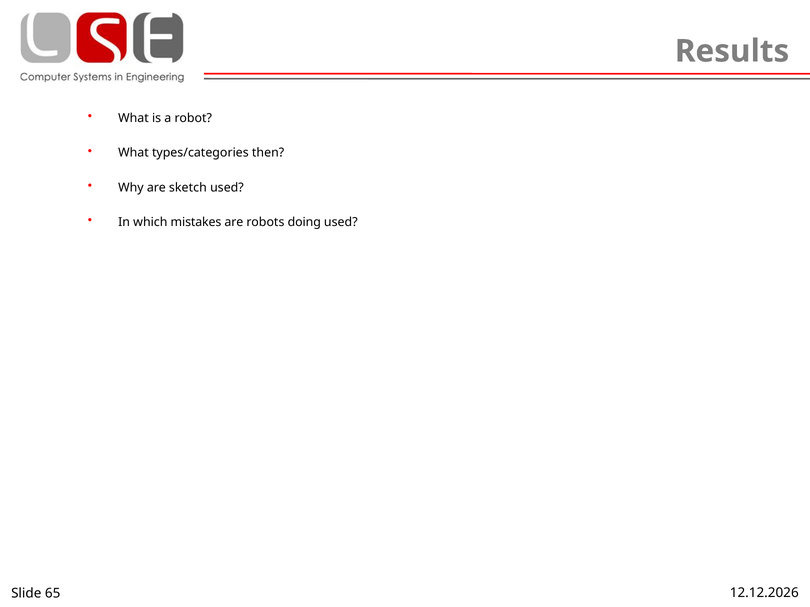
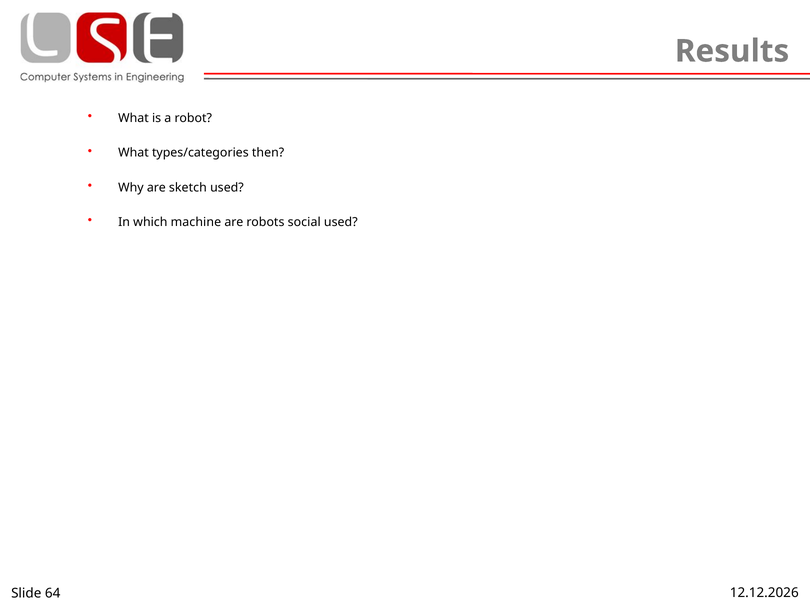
mistakes: mistakes -> machine (196, 222)
doing: doing -> social (304, 222)
65: 65 -> 64 (53, 594)
